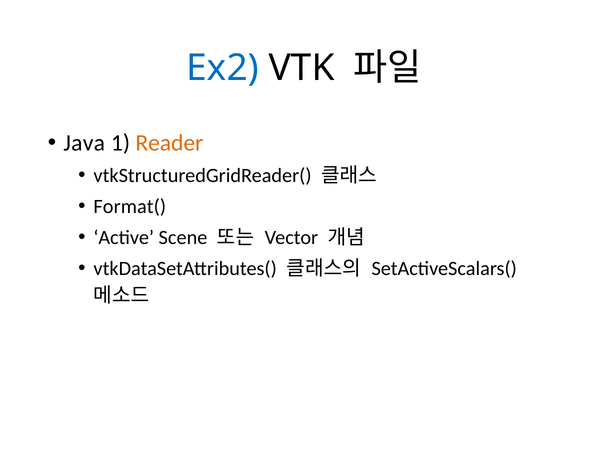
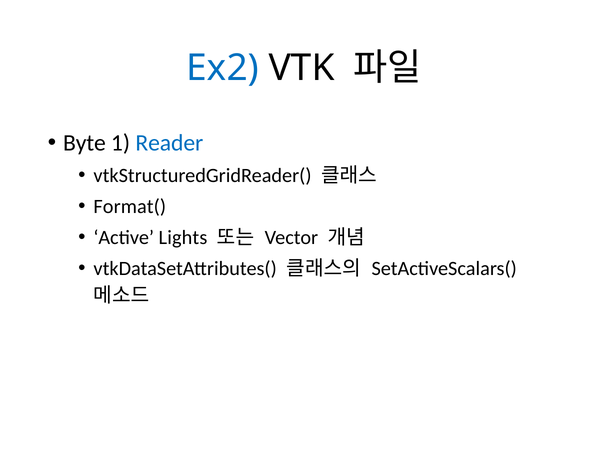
Java: Java -> Byte (84, 143)
Reader colour: orange -> blue (169, 143)
Scene: Scene -> Lights (183, 238)
